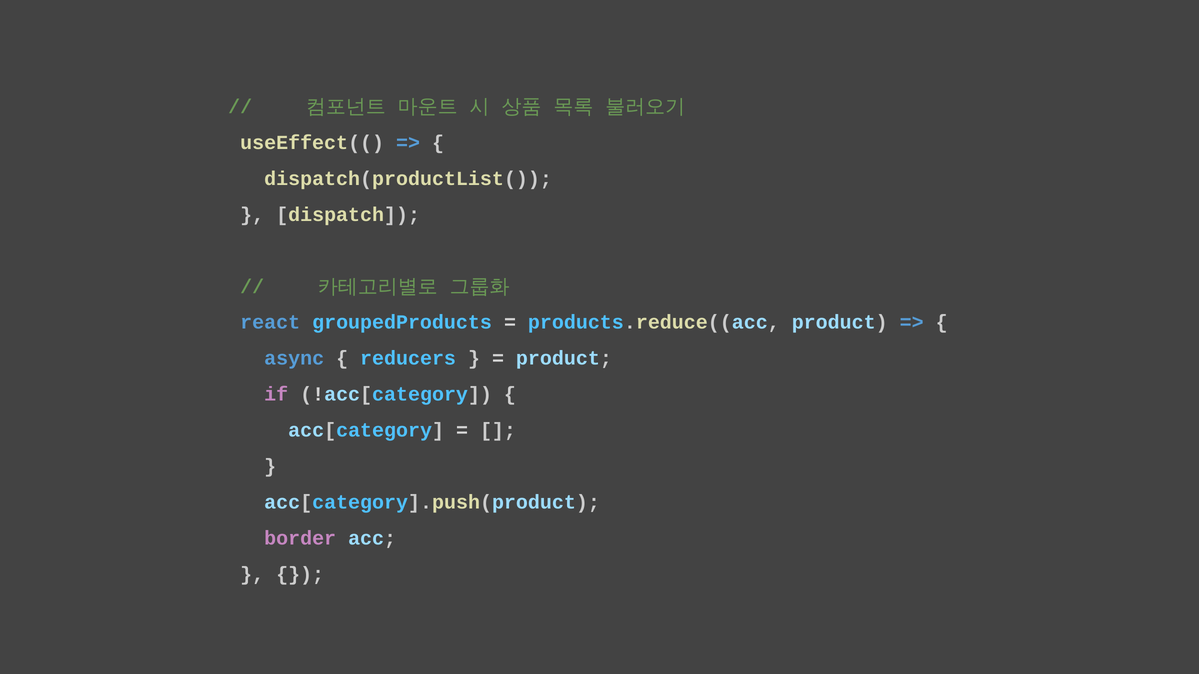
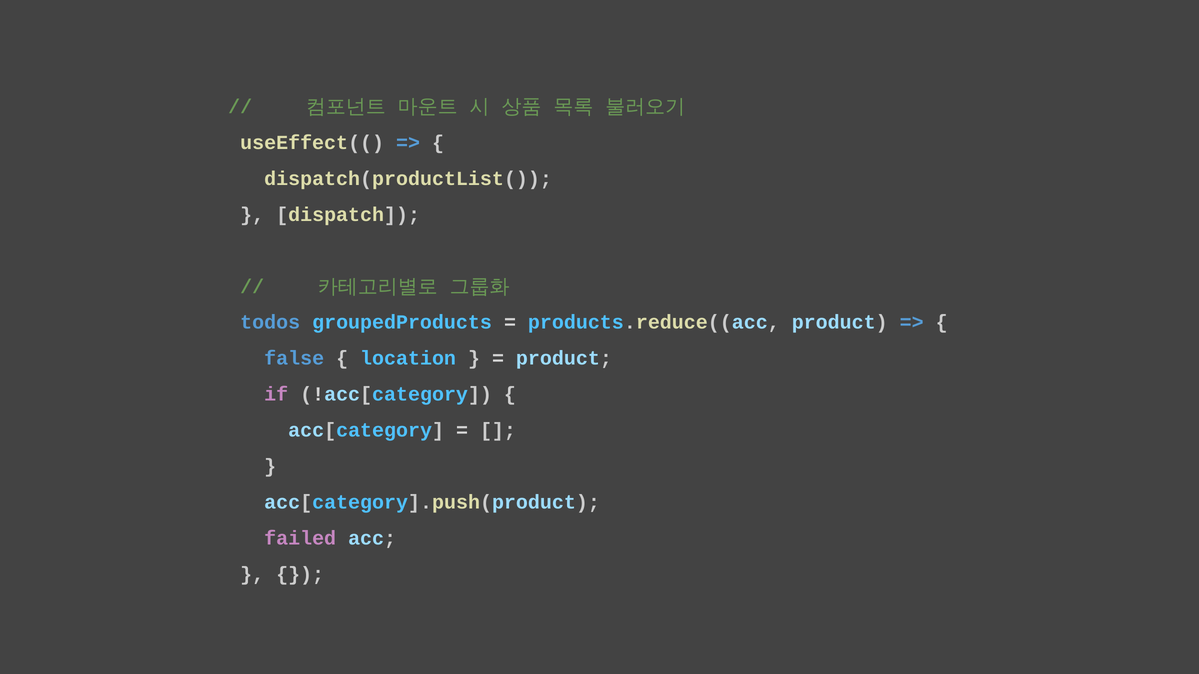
react: react -> todos (270, 323)
async: async -> false (294, 359)
reducers: reducers -> location (408, 359)
border: border -> failed (300, 538)
